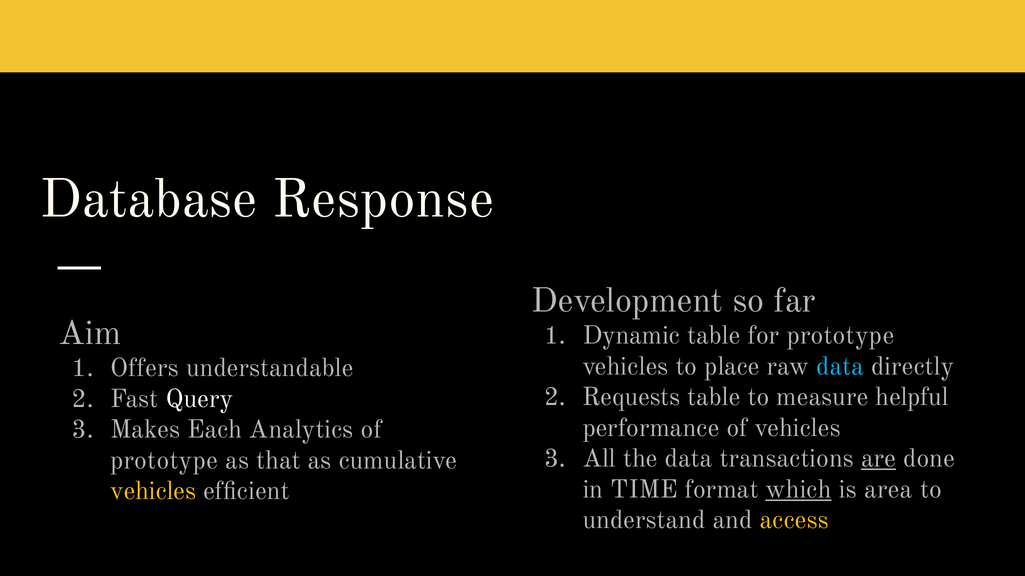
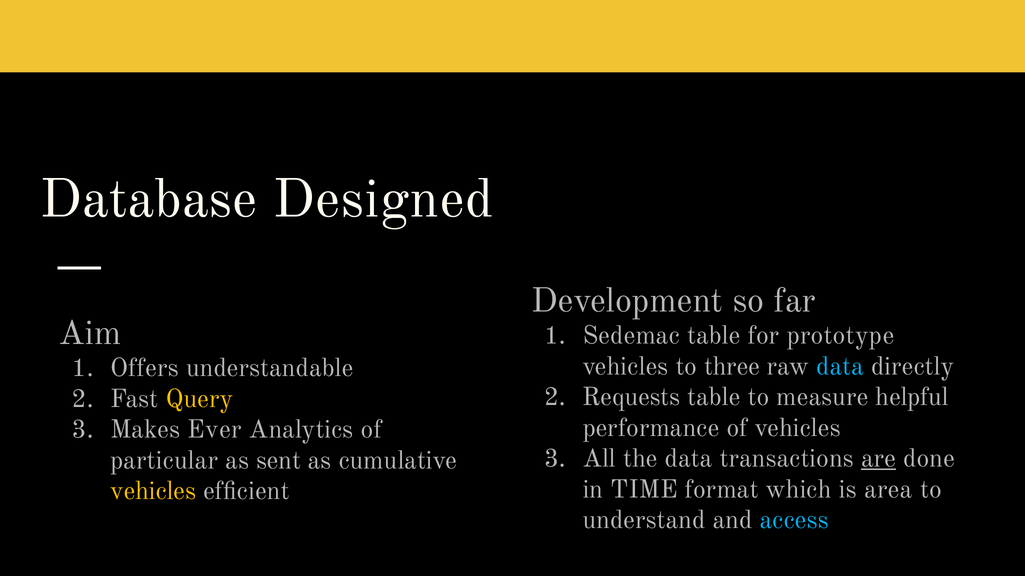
Response: Response -> Designed (383, 199)
Dynamic: Dynamic -> Sedemac (631, 336)
place: place -> three (732, 367)
Query colour: white -> yellow (199, 399)
Each: Each -> Ever (215, 430)
prototype: prototype -> particular (164, 461)
that: that -> sent (279, 461)
which underline: present -> none (799, 490)
access colour: yellow -> light blue (794, 520)
